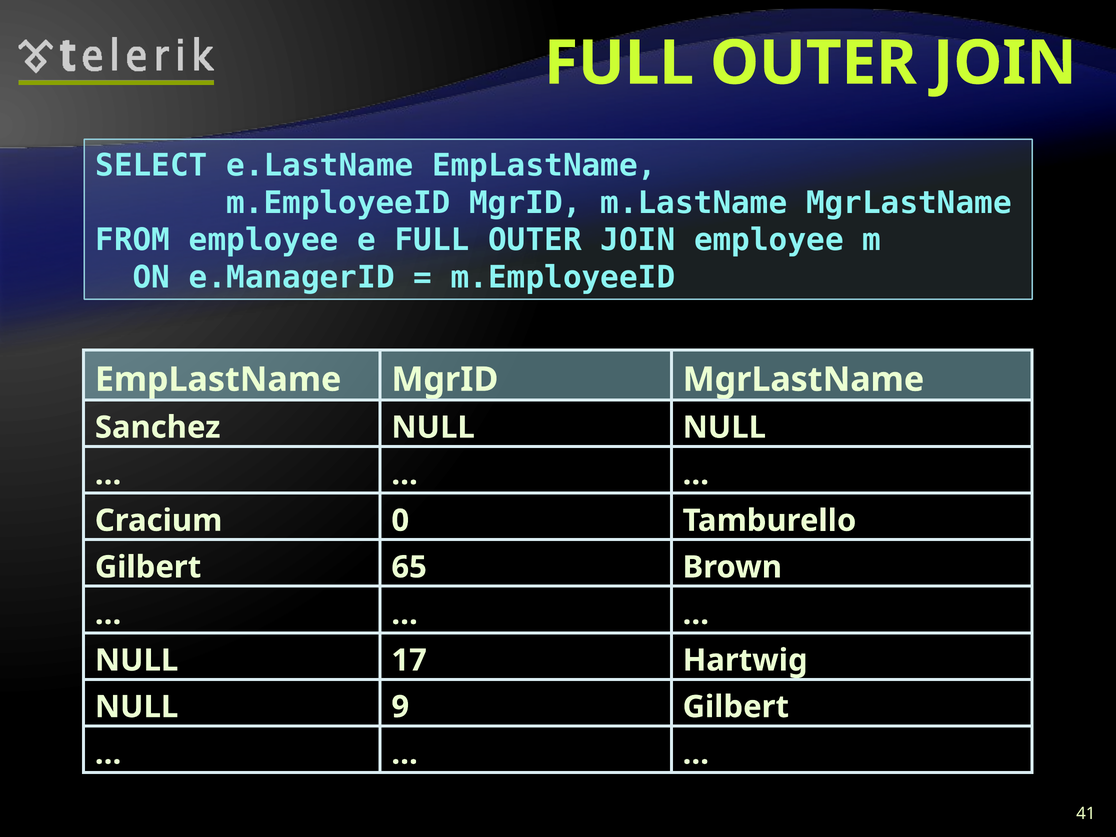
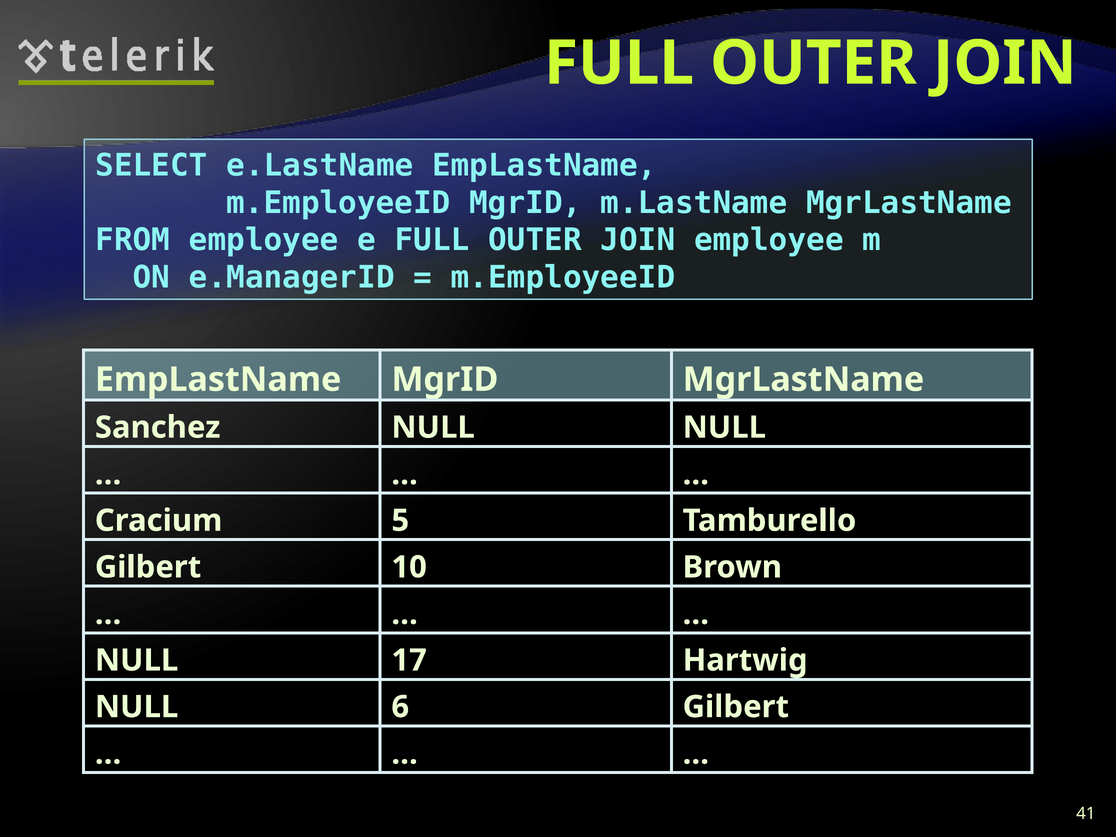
0: 0 -> 5 (400, 521)
65: 65 -> 10 (409, 567)
9: 9 -> 6 (400, 707)
